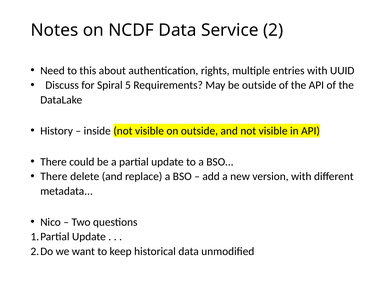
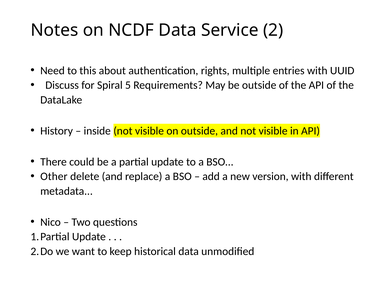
There: There -> Other (54, 176)
